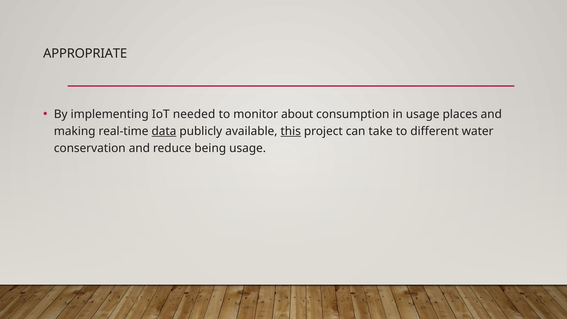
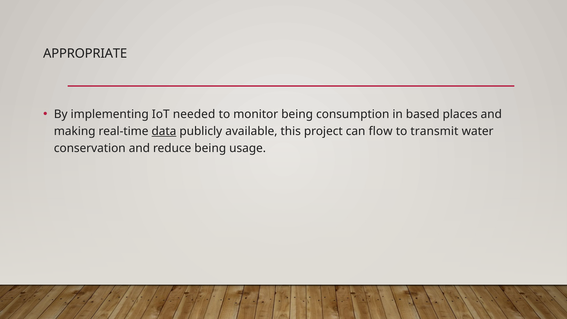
monitor about: about -> being (297, 114)
in usage: usage -> based (423, 114)
this underline: present -> none (291, 131)
take: take -> flow (381, 131)
different: different -> transmit (434, 131)
